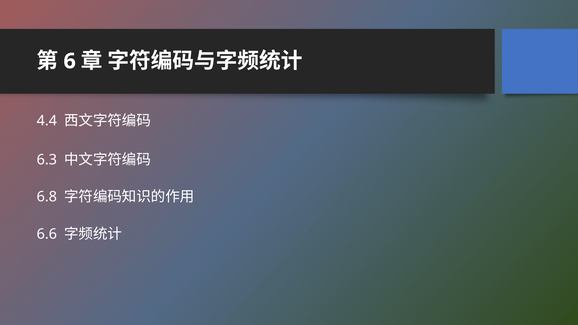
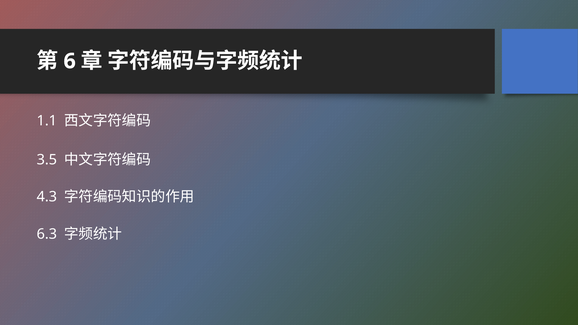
4.4: 4.4 -> 1.1 (47, 121)
6.3: 6.3 -> 3.5 (47, 160)
6.8: 6.8 -> 4.3 (47, 197)
6.6: 6.6 -> 6.3 (47, 234)
